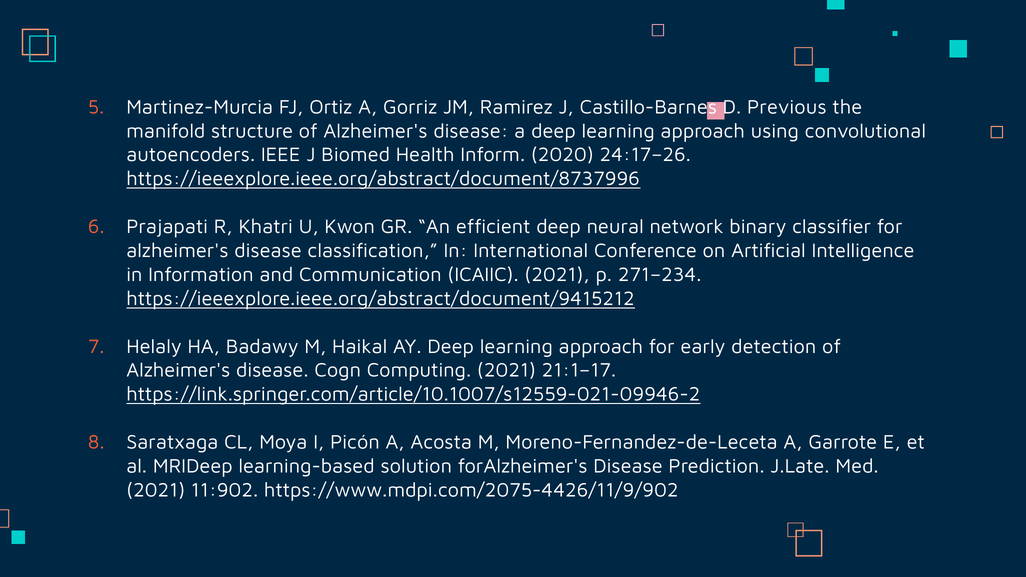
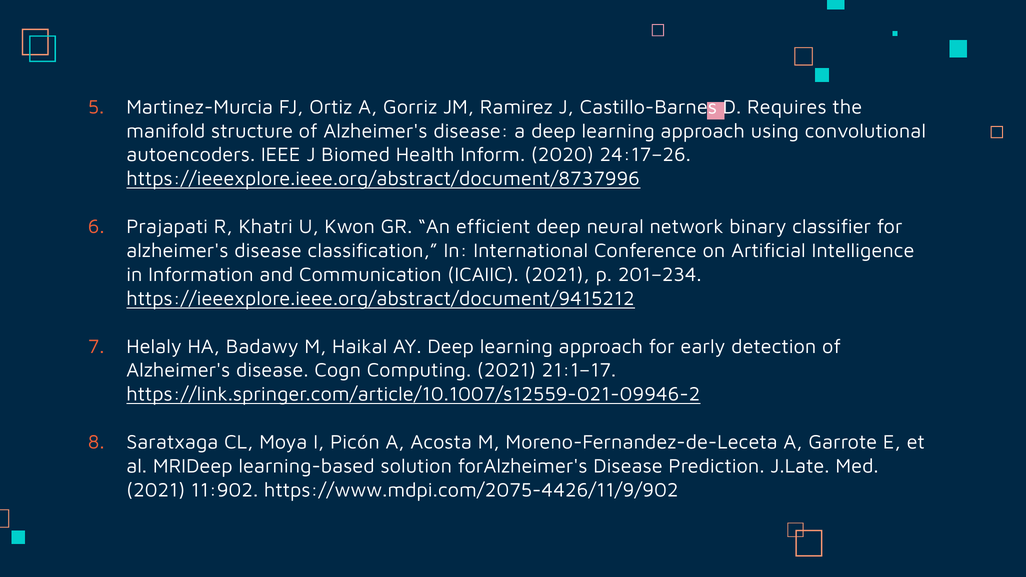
Previous: Previous -> Requires (787, 107)
271–234: 271–234 -> 201–234 (660, 275)
